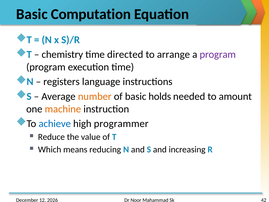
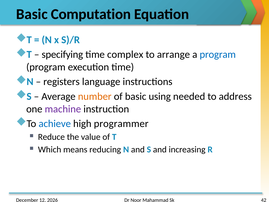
chemistry: chemistry -> specifying (62, 54)
directed: directed -> complex (125, 54)
program colour: purple -> blue (218, 54)
holds: holds -> using (160, 96)
amount: amount -> address (235, 96)
machine colour: orange -> purple (63, 109)
